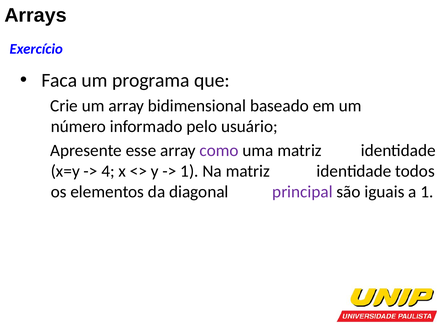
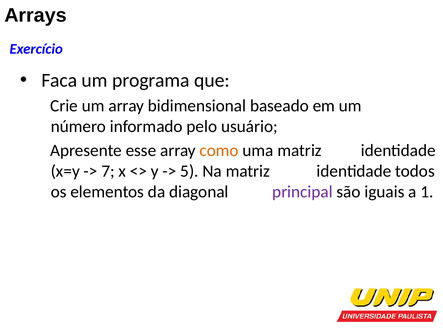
como colour: purple -> orange (219, 151)
4: 4 -> 7 (108, 171)
1: 1 -> 5 (189, 171)
